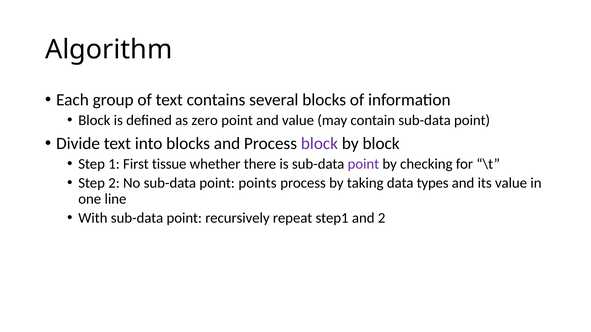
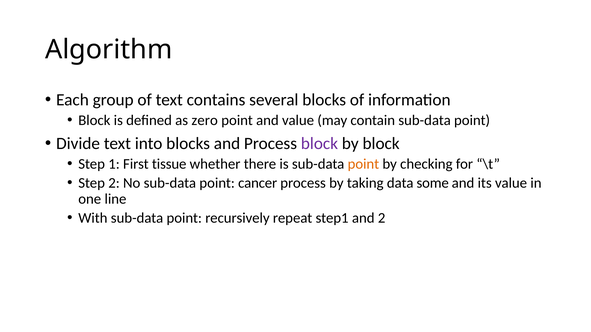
point colour: purple -> orange (363, 164)
points: points -> cancer (258, 183)
types: types -> some (433, 183)
